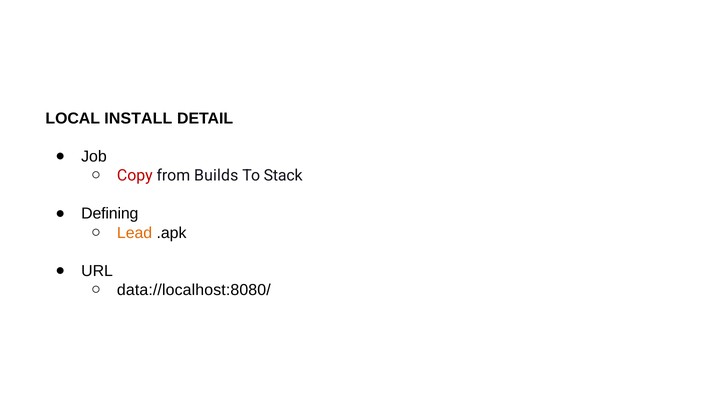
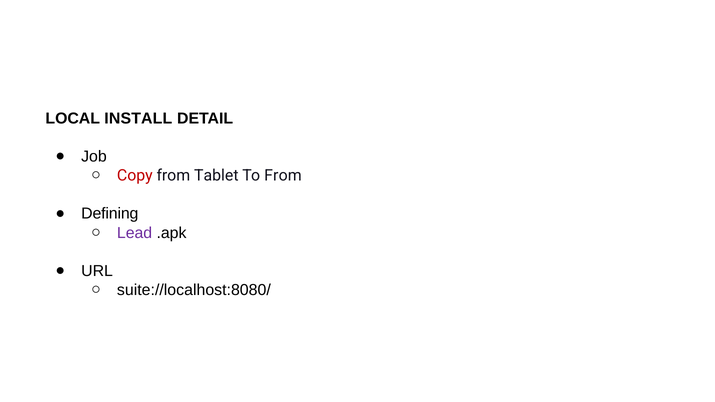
Builds: Builds -> Tablet (216, 176)
To Stack: Stack -> From (283, 176)
Lead colour: orange -> purple (135, 233)
data://localhost:8080/: data://localhost:8080/ -> suite://localhost:8080/ (194, 290)
